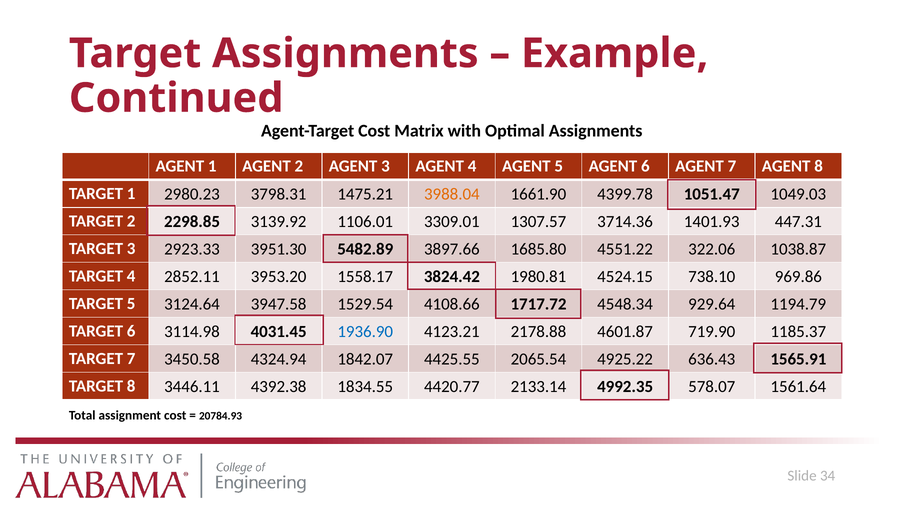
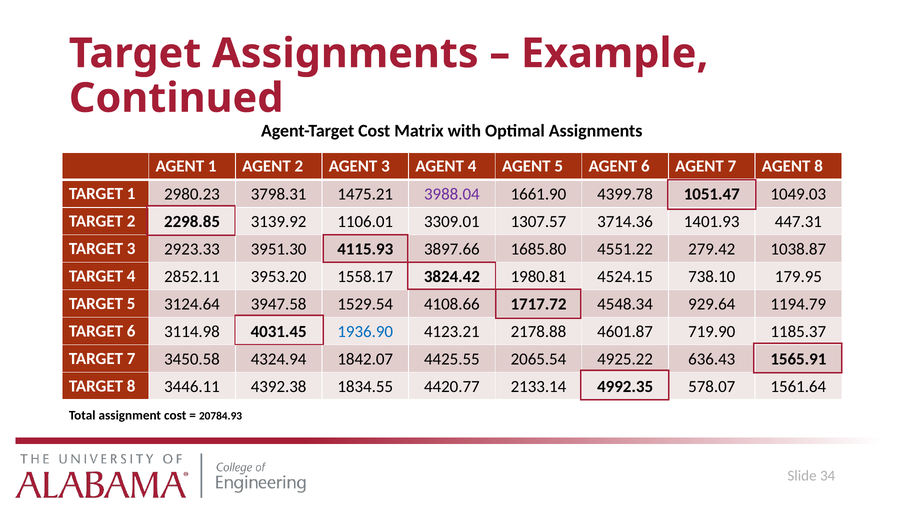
3988.04 colour: orange -> purple (452, 194)
5482.89: 5482.89 -> 4115.93 (365, 249)
322.06: 322.06 -> 279.42 (712, 249)
969.86: 969.86 -> 179.95 (798, 277)
